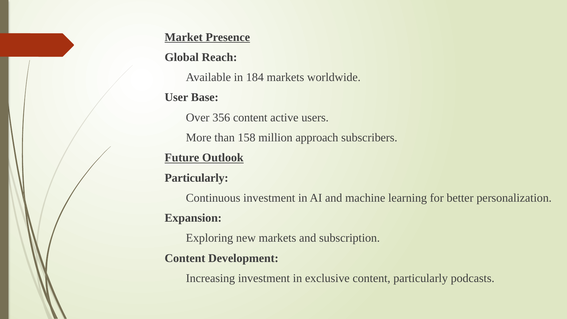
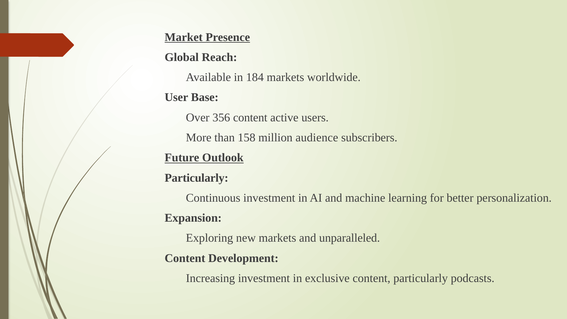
approach: approach -> audience (317, 138)
subscription: subscription -> unparalleled (350, 238)
